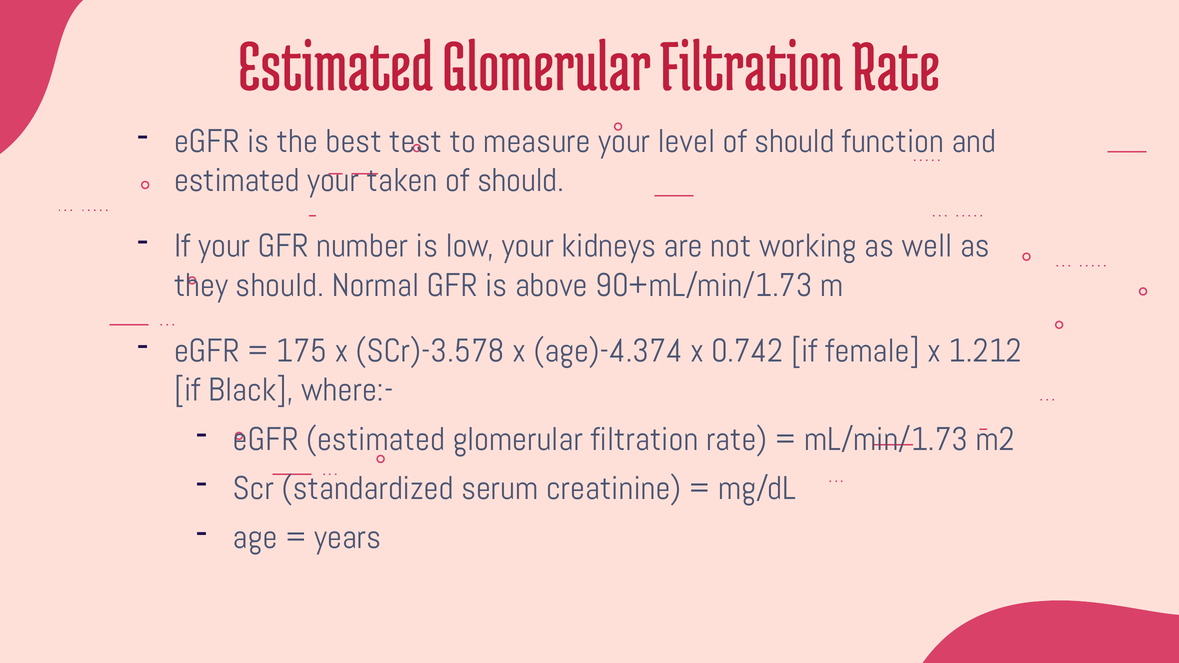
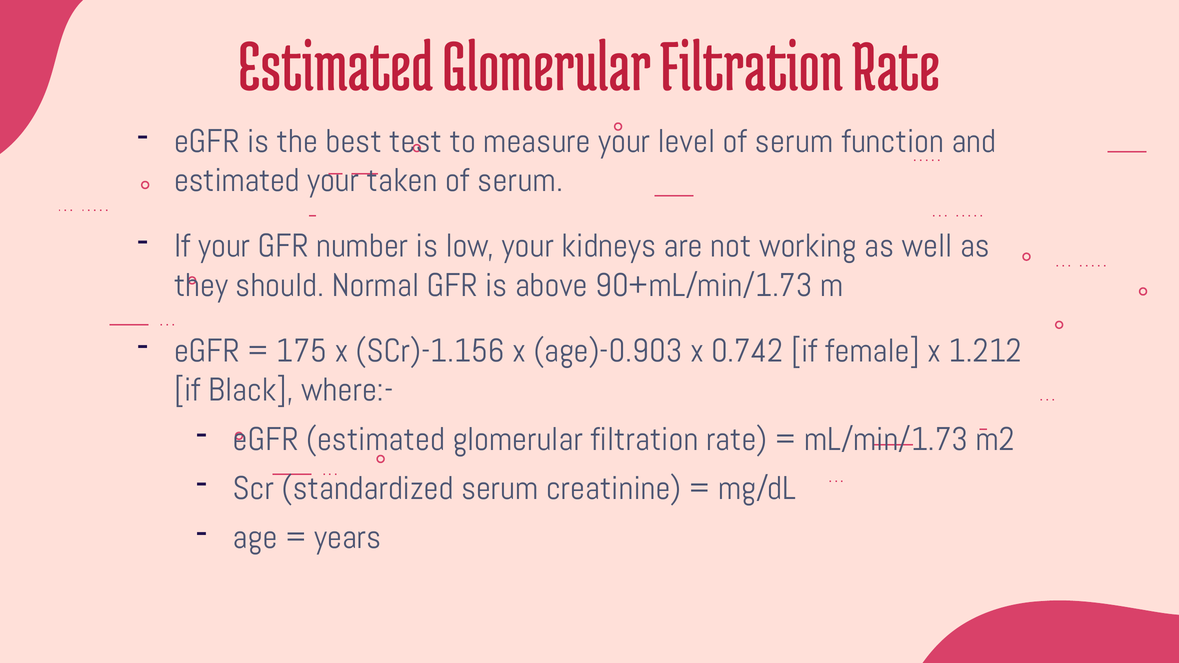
level of should: should -> serum (794, 141)
should: should -> serum (520, 181)
SCr)-3.578: SCr)-3.578 -> SCr)-1.156 (430, 351)
age)-4.374: age)-4.374 -> age)-0.903 (608, 351)
